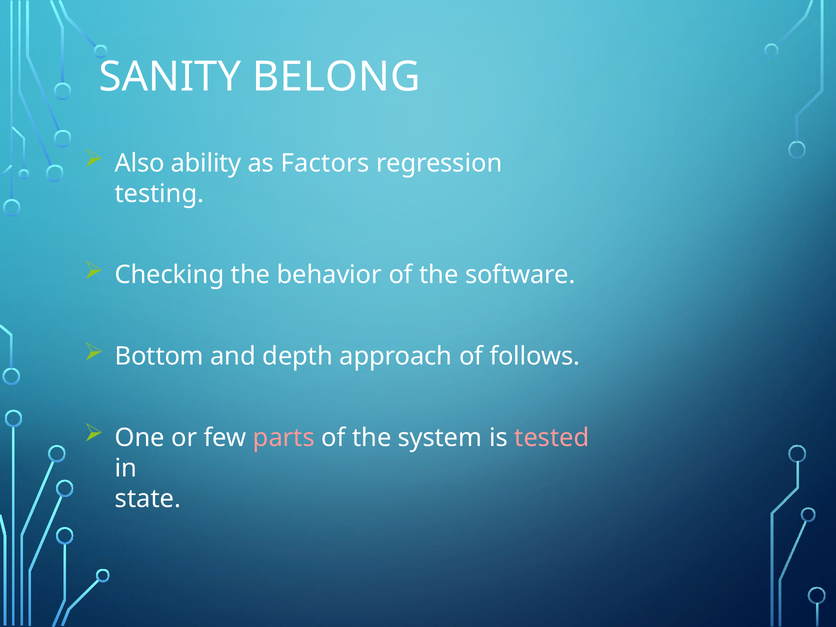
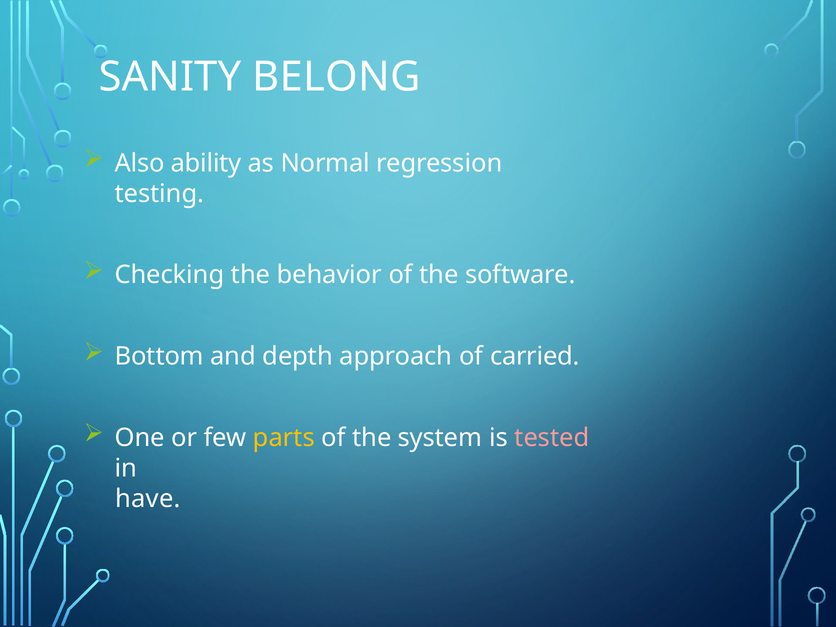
Factors: Factors -> Normal (325, 163)
follows: follows -> carried (535, 356)
parts colour: pink -> yellow (284, 438)
state: state -> have (148, 499)
